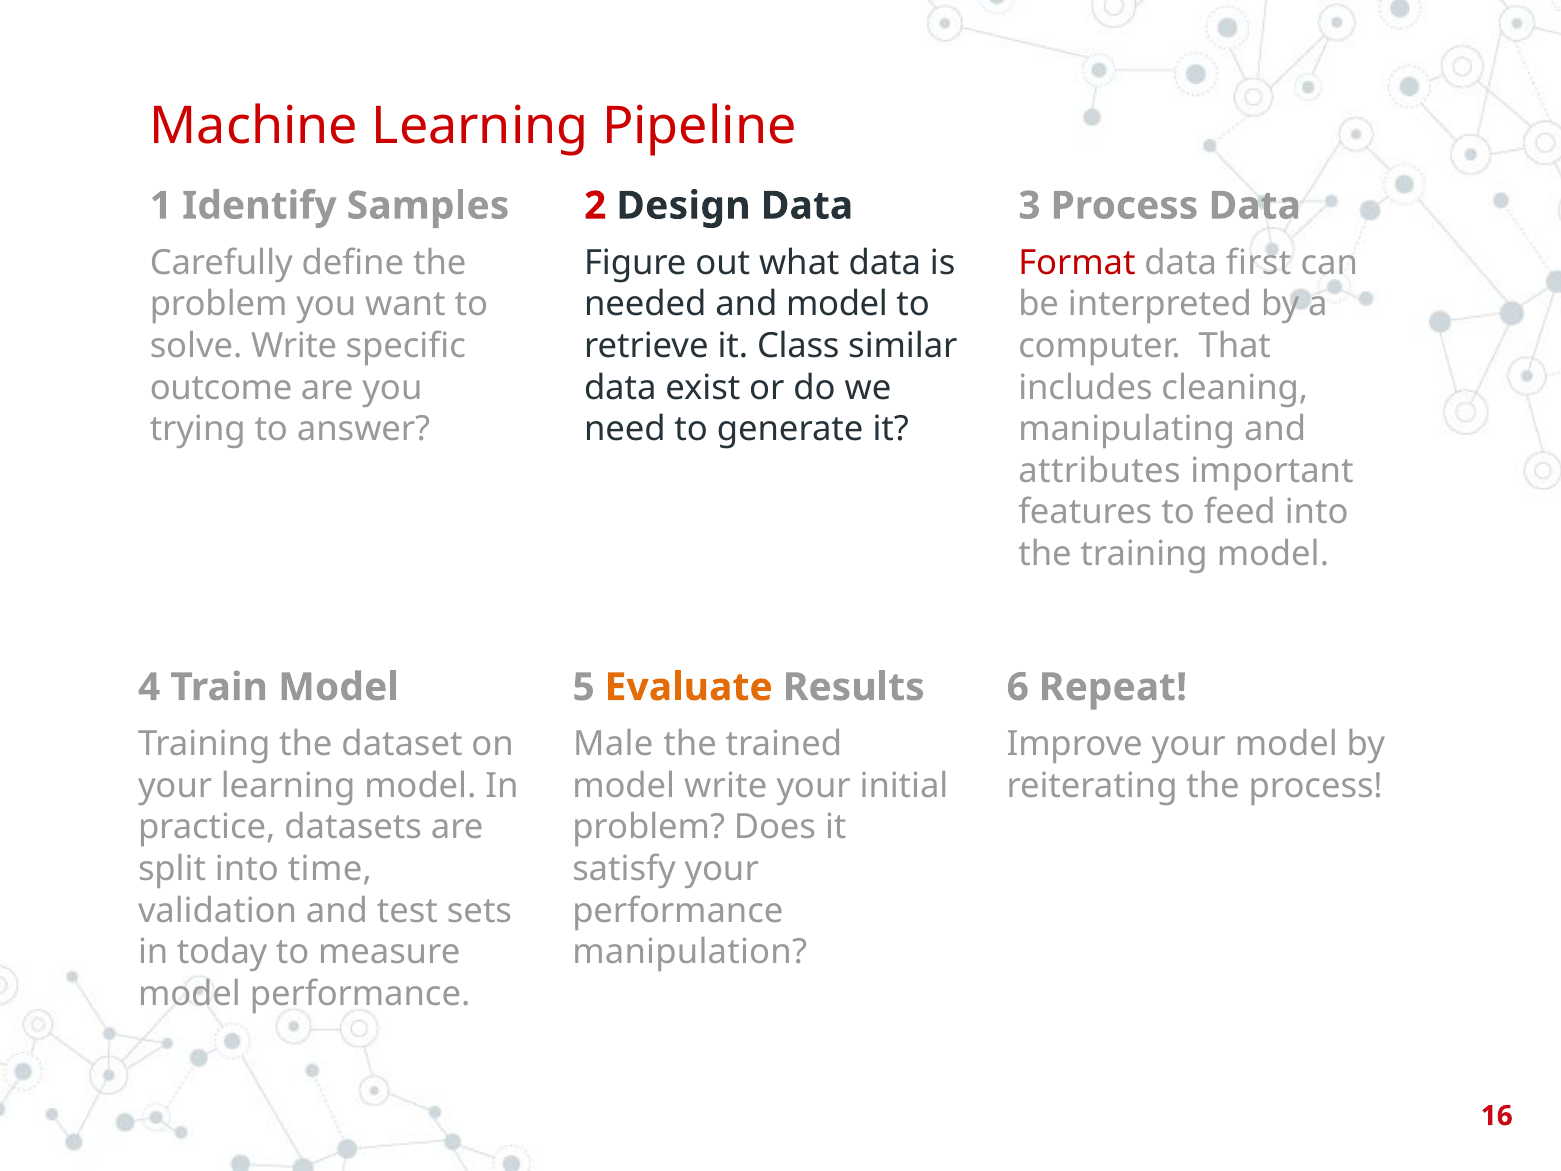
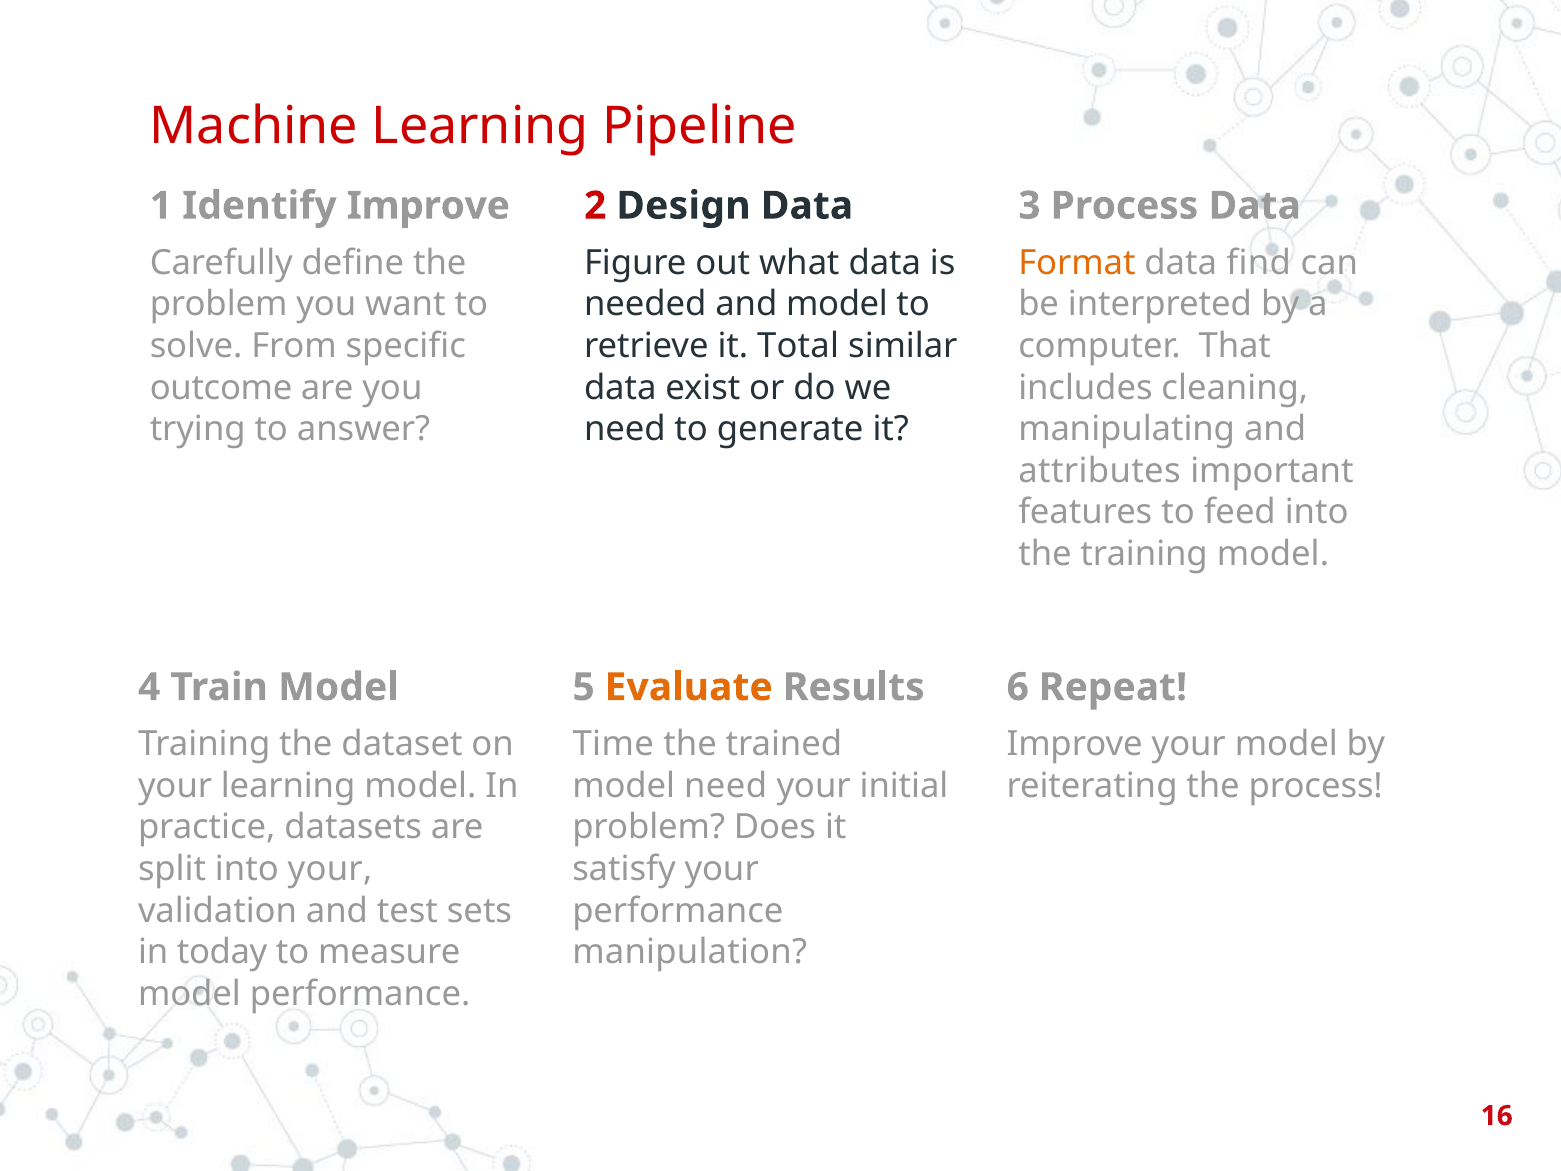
Identify Samples: Samples -> Improve (428, 206)
Format colour: red -> orange (1077, 263)
first: first -> find (1259, 263)
solve Write: Write -> From (294, 346)
Class: Class -> Total (798, 346)
Male: Male -> Time (613, 744)
model write: write -> need (726, 786)
into time: time -> your (330, 869)
